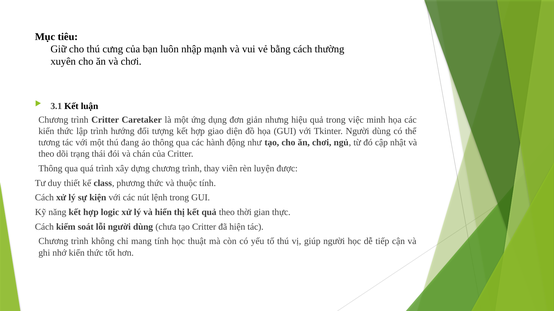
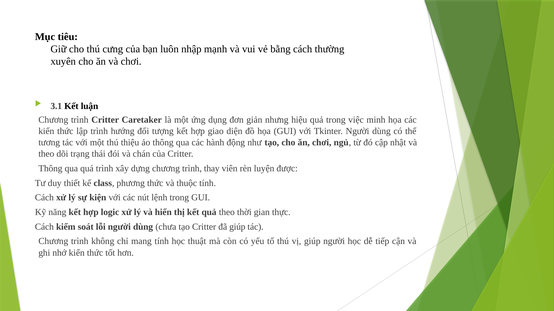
đang: đang -> thiệu (130, 143)
đã hiện: hiện -> giúp (237, 227)
